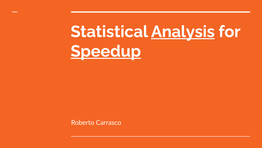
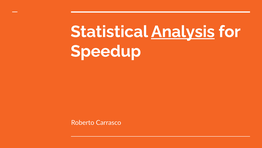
Speedup underline: present -> none (106, 51)
